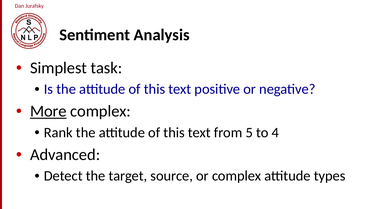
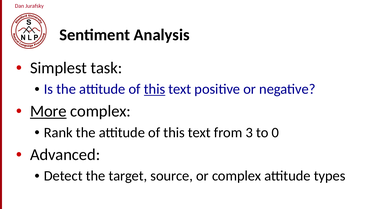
this underline: none -> present (155, 89)
5: 5 -> 3 (249, 132)
4: 4 -> 0 (275, 132)
